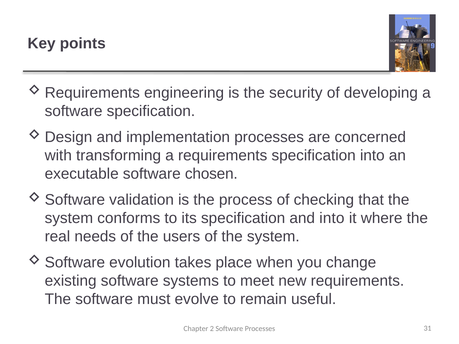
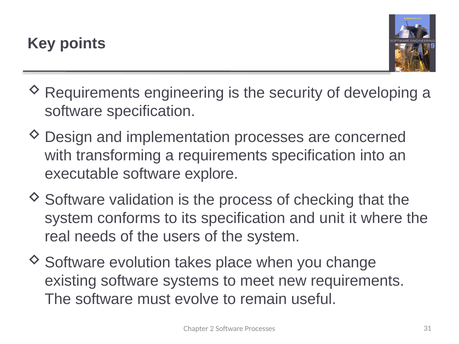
chosen: chosen -> explore (211, 174)
and into: into -> unit (332, 218)
